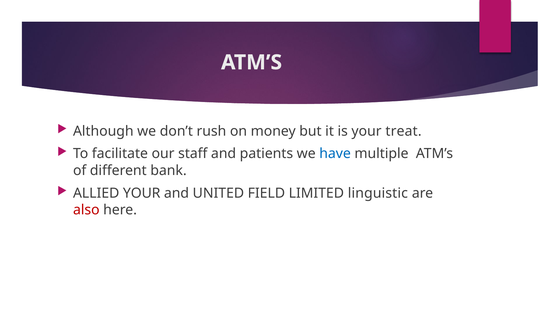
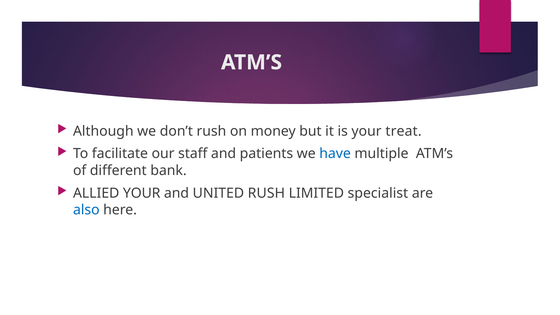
UNITED FIELD: FIELD -> RUSH (266, 193)
linguistic: linguistic -> specialist (378, 193)
also colour: red -> blue (86, 210)
